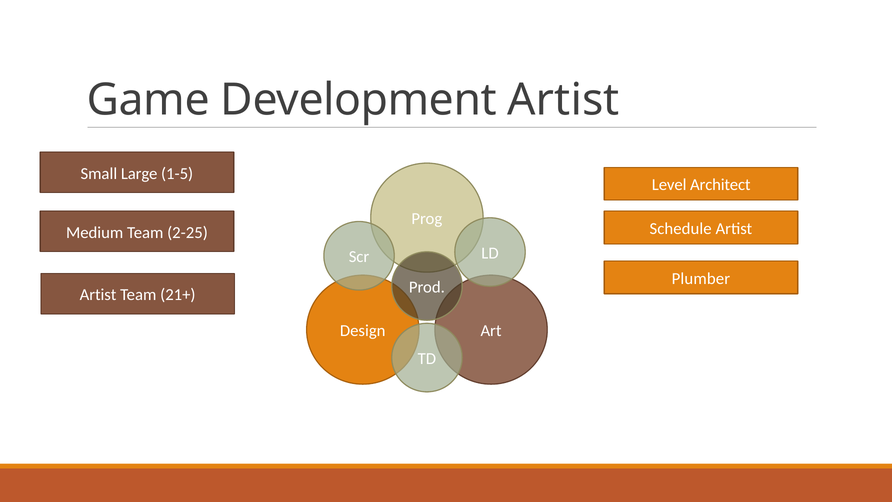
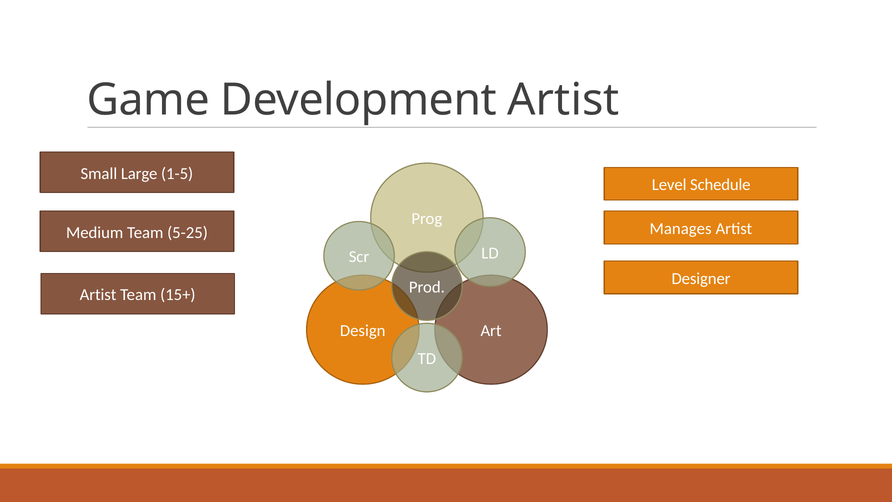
Architect: Architect -> Schedule (720, 185)
Schedule: Schedule -> Manages (681, 229)
2-25: 2-25 -> 5-25 (187, 232)
Plumber: Plumber -> Designer (701, 278)
21+: 21+ -> 15+ (178, 295)
